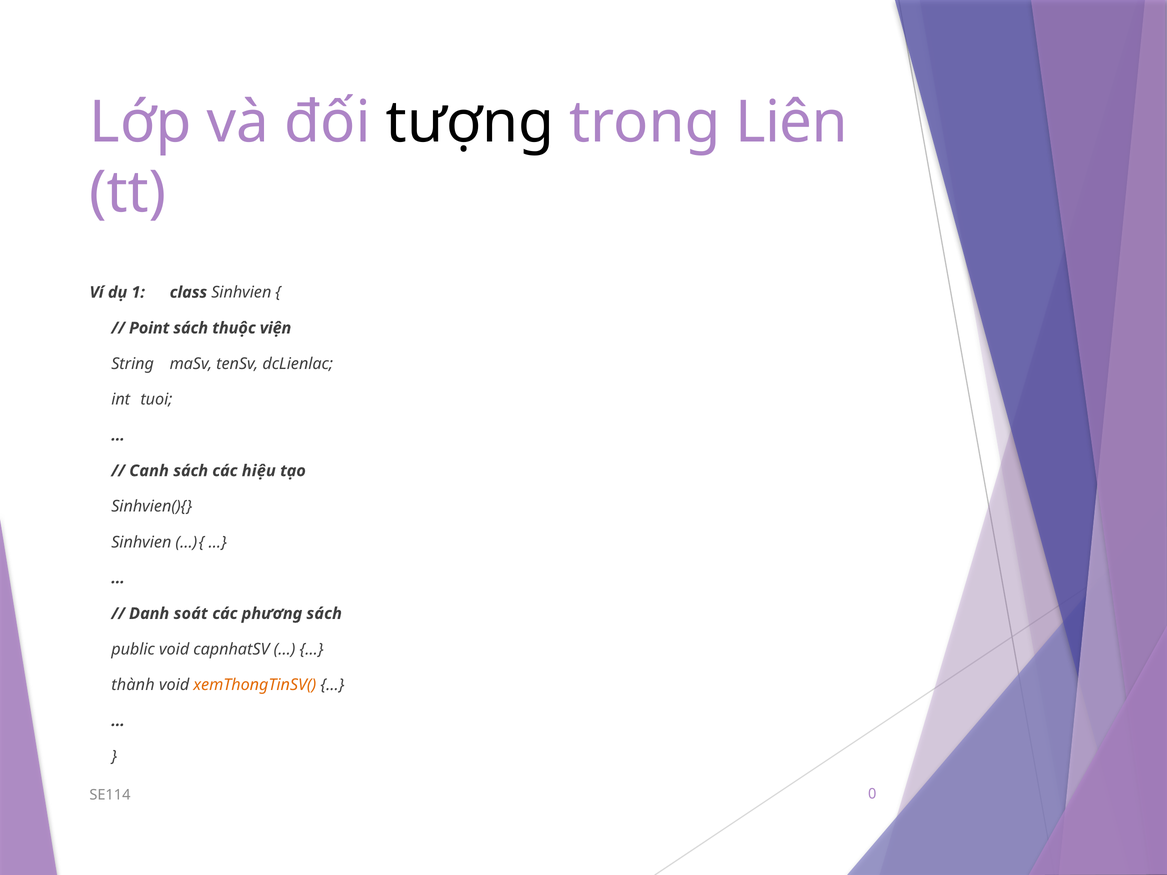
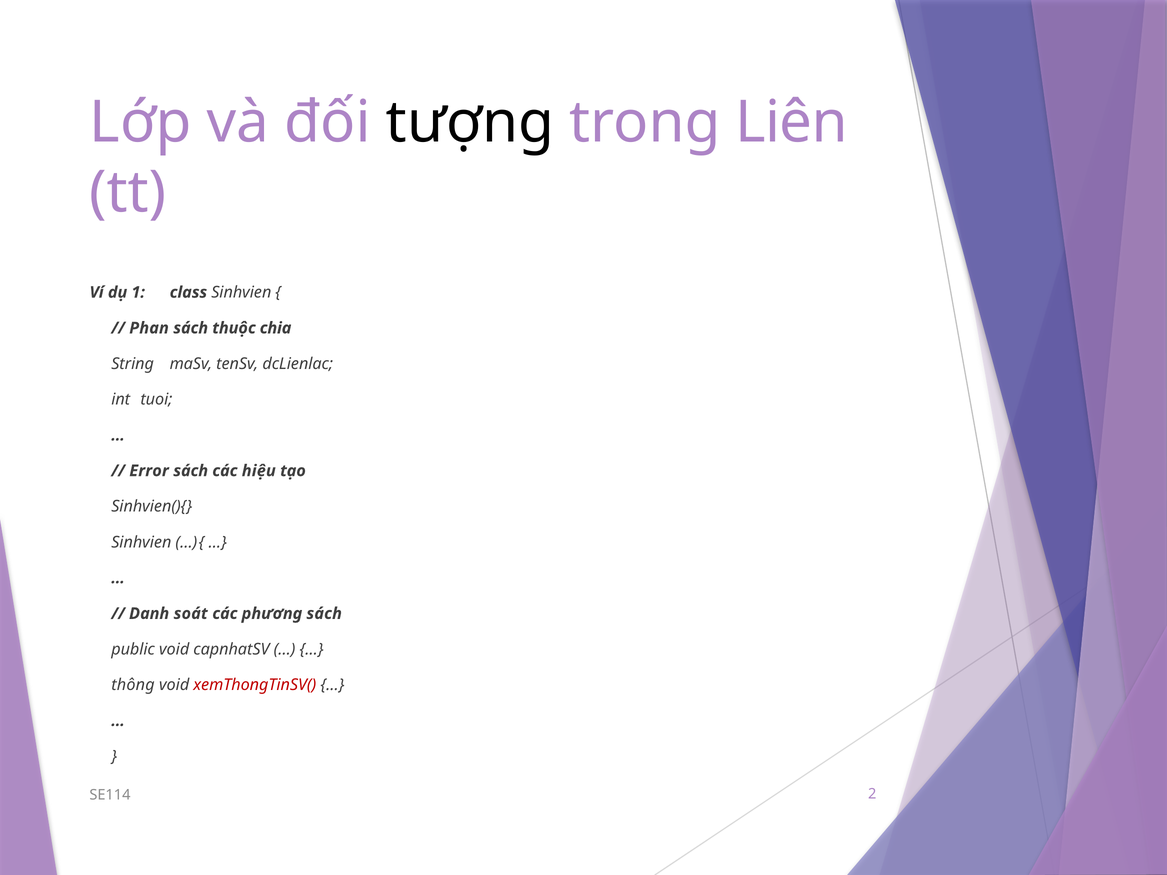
Point: Point -> Phan (149, 328)
viện: viện -> chia (276, 328)
Canh: Canh -> Error (149, 471)
thành: thành -> thông (133, 685)
xemThongTinSV( colour: orange -> red (255, 685)
0: 0 -> 2 (872, 794)
